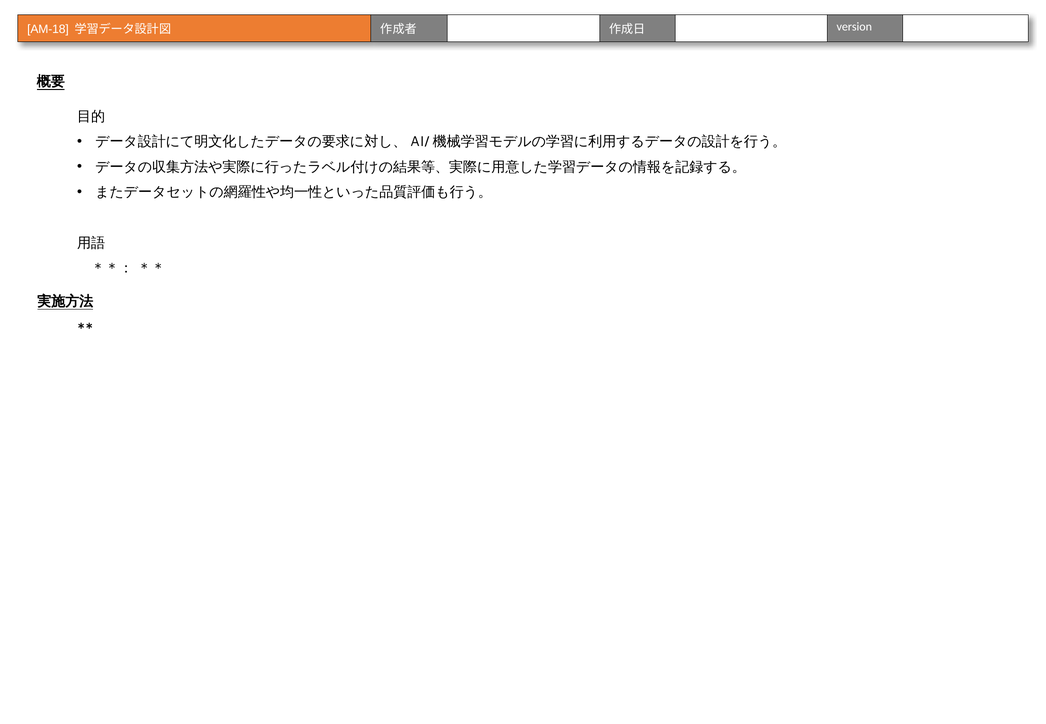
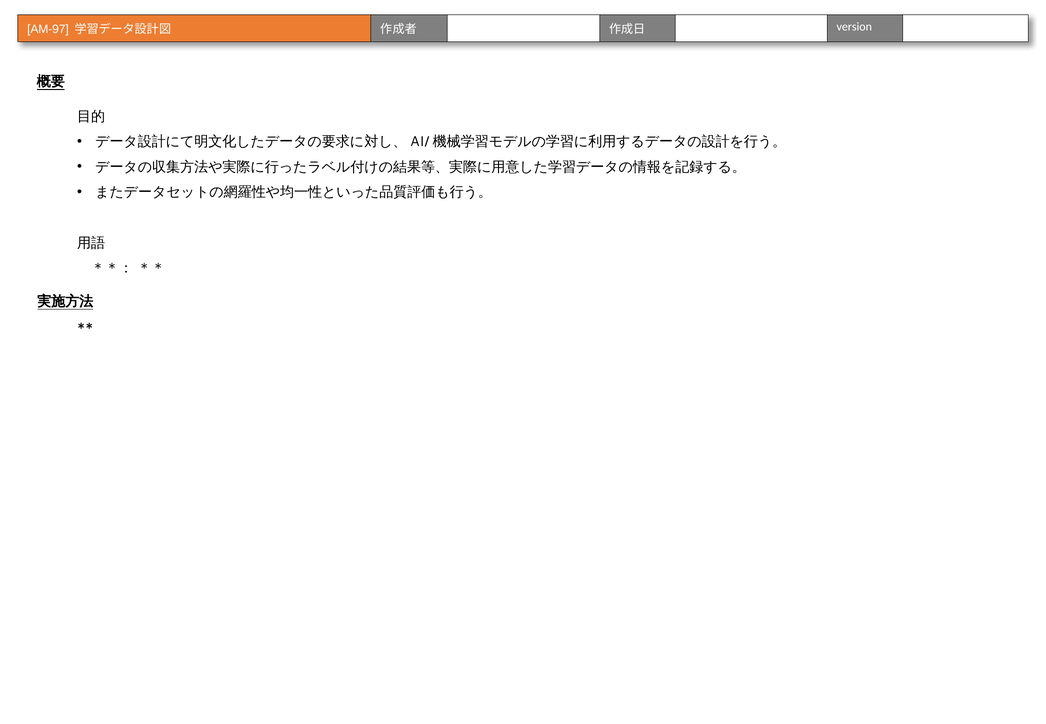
AM-18: AM-18 -> AM-97 (48, 29)
